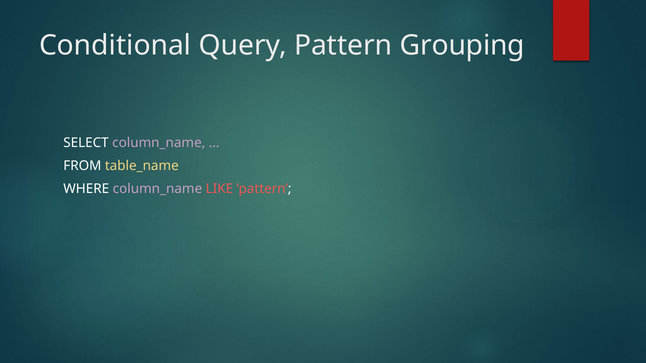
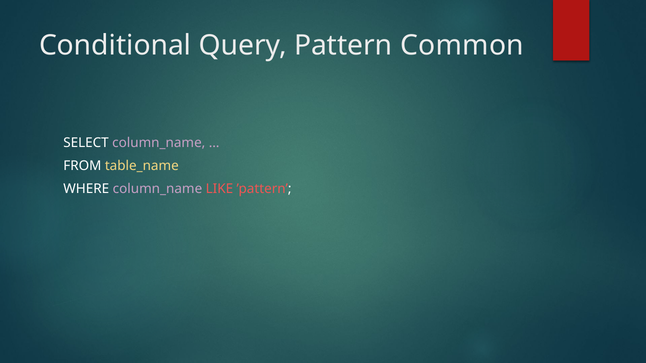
Grouping: Grouping -> Common (462, 45)
